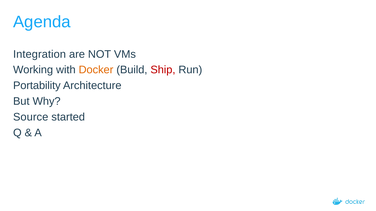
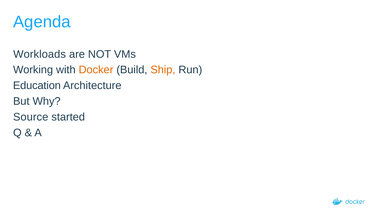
Integration: Integration -> Workloads (40, 54)
Ship colour: red -> orange (163, 70)
Portability: Portability -> Education (37, 86)
